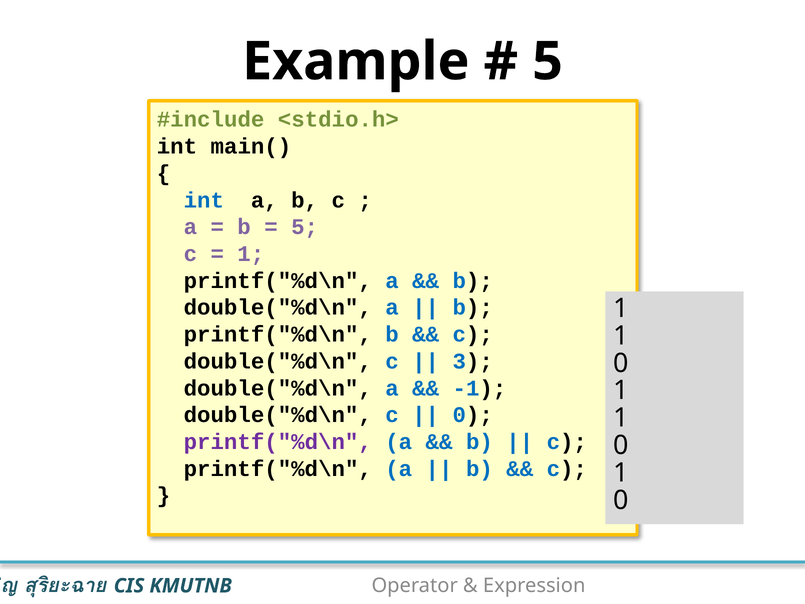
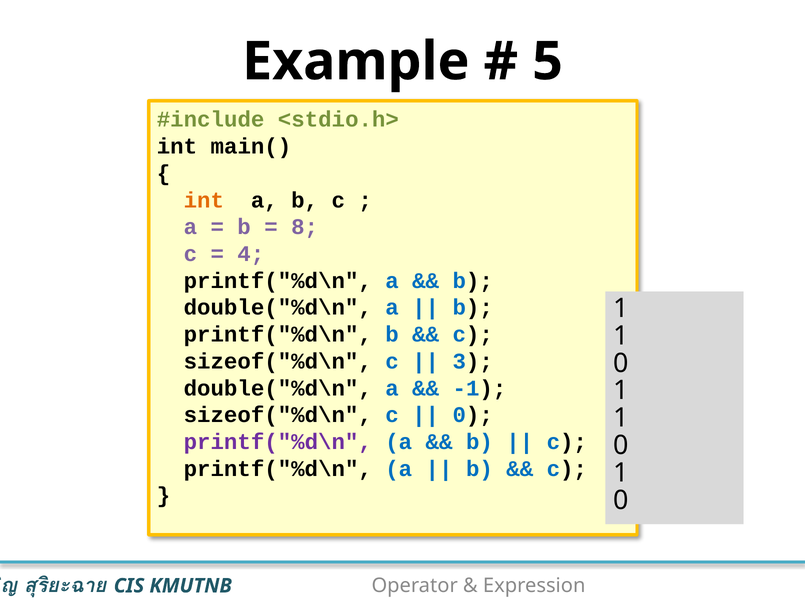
int colour: blue -> orange (204, 200)
5: 5 -> 8 (305, 227)
1: 1 -> 4 (251, 254)
double("%d\n: double("%d\n -> sizeof("%d\n (278, 361)
double("%d\n: double("%d\n -> sizeof("%d\n (278, 415)
